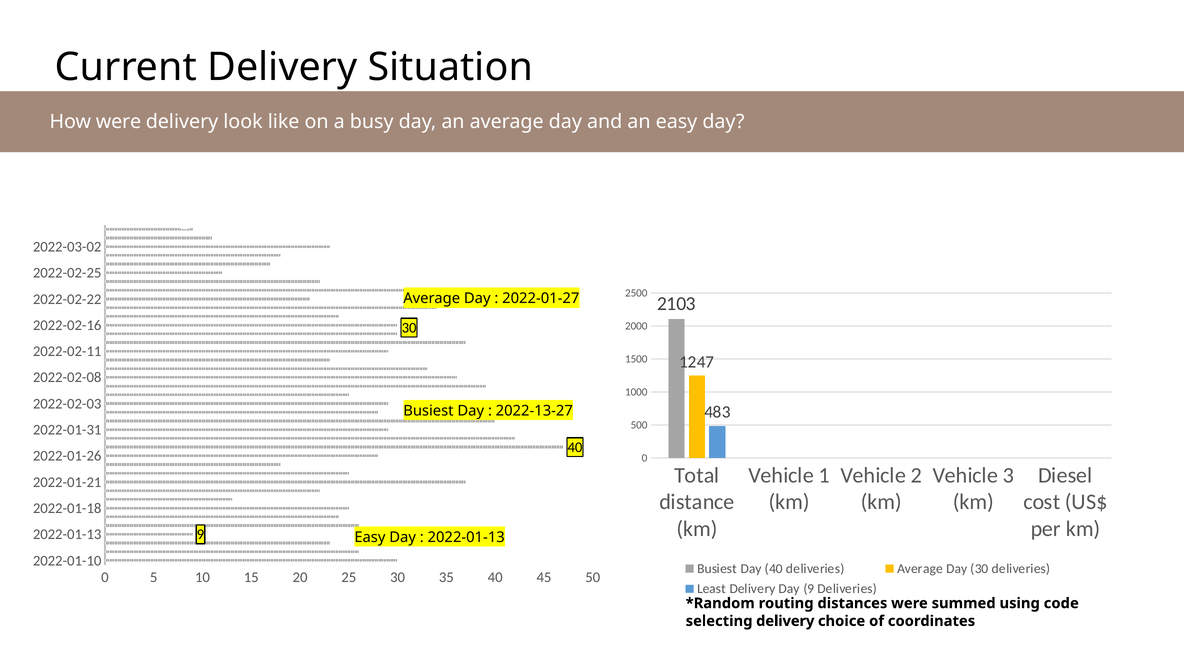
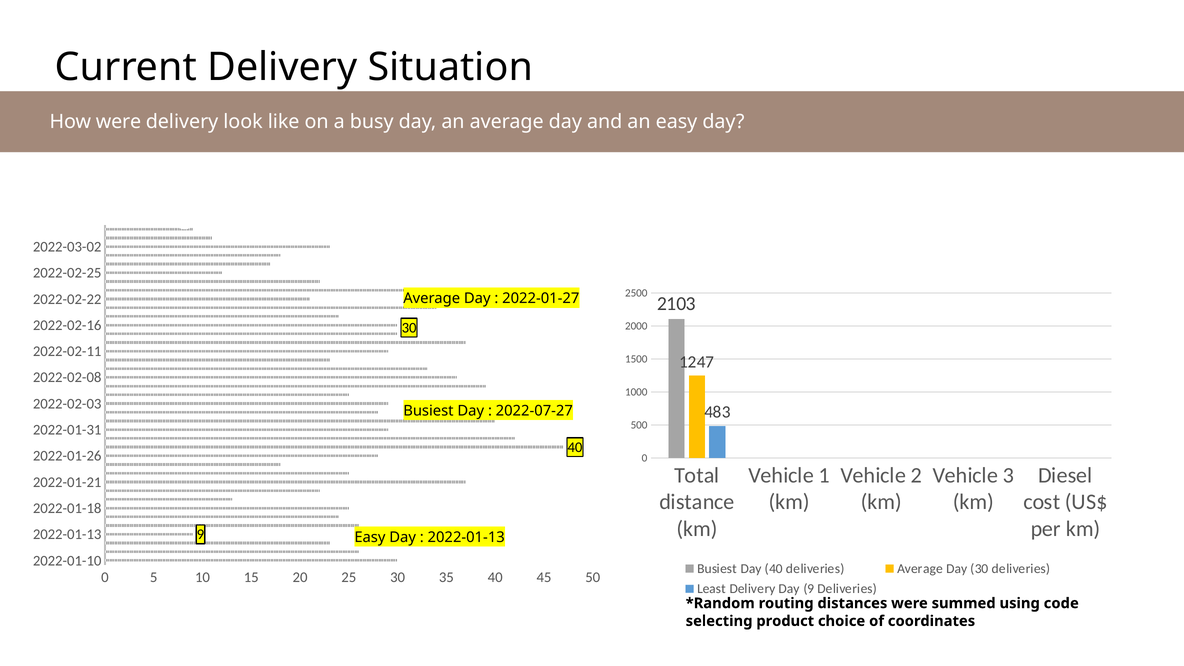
2022-13-27: 2022-13-27 -> 2022-07-27 (534, 411)
selecting delivery: delivery -> product (785, 621)
